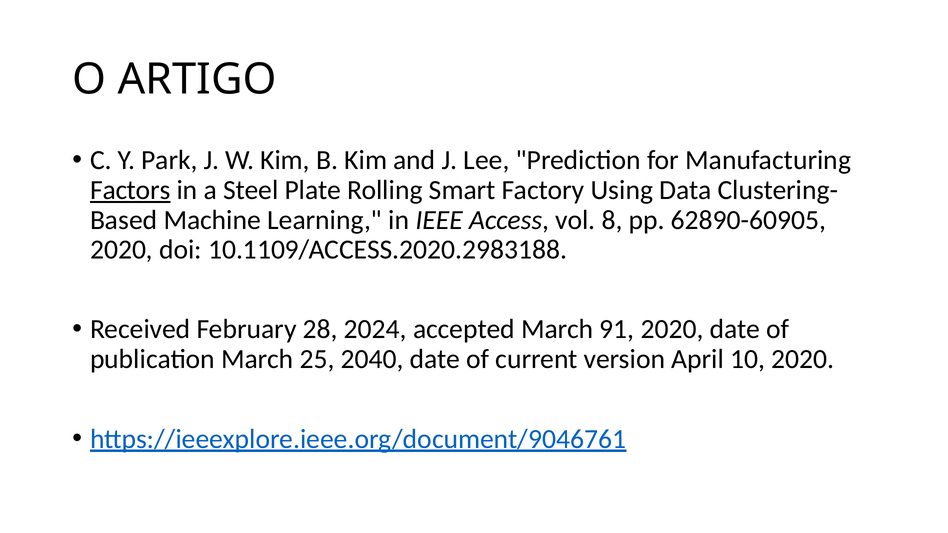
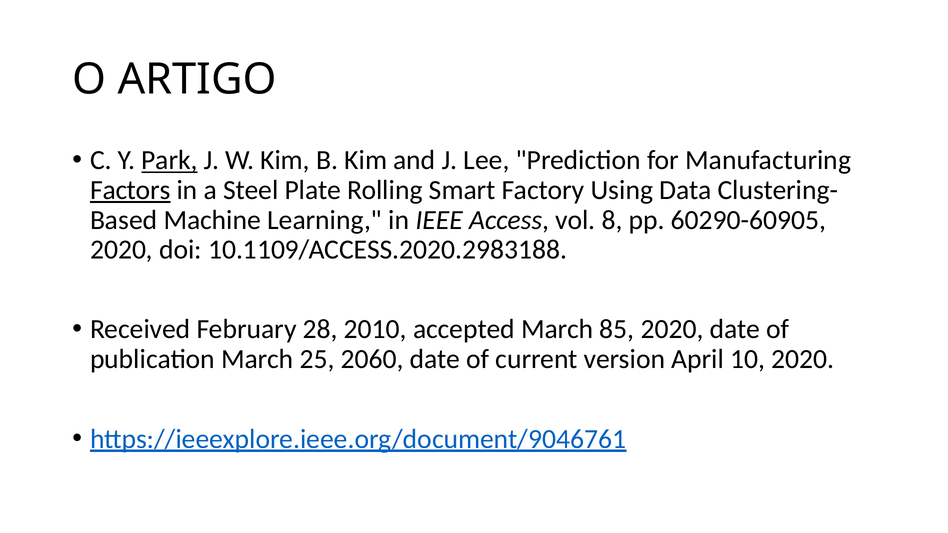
Park underline: none -> present (169, 160)
62890-60905: 62890-60905 -> 60290-60905 (748, 220)
2024: 2024 -> 2010 (375, 329)
91: 91 -> 85 (617, 329)
2040: 2040 -> 2060 (372, 359)
